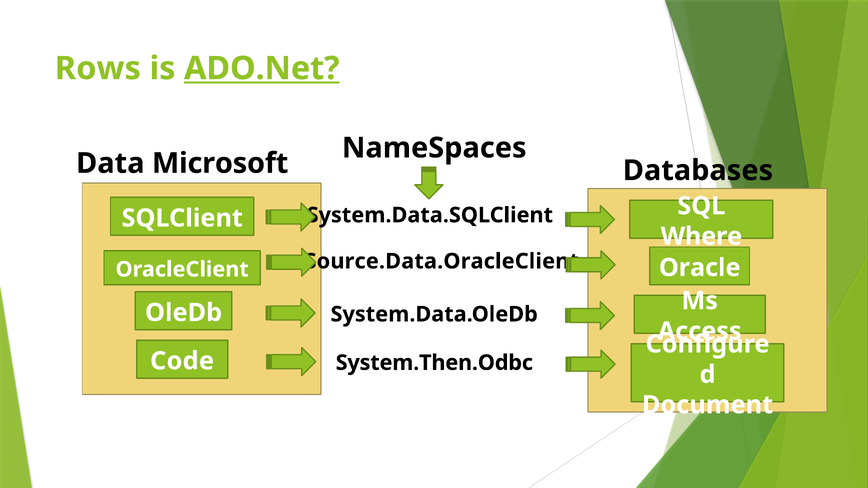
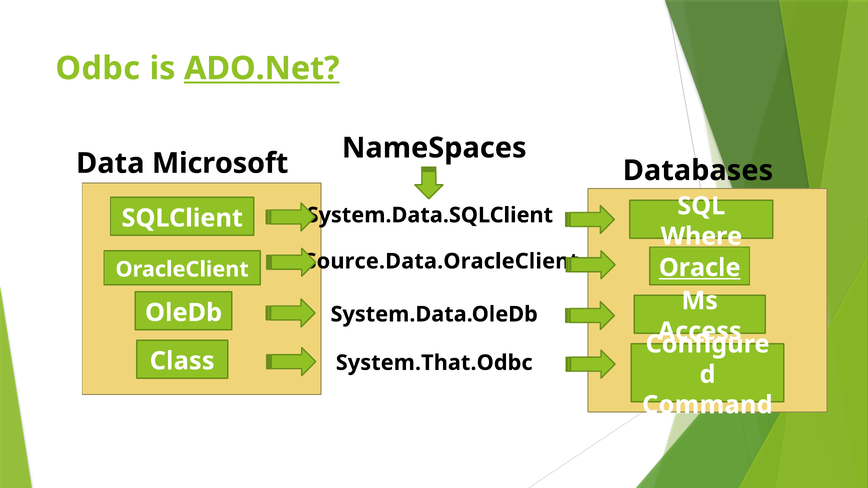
Rows: Rows -> Odbc (98, 68)
Oracle underline: none -> present (700, 268)
Code: Code -> Class (182, 361)
System.Then.Odbc: System.Then.Odbc -> System.That.Odbc (434, 363)
Document: Document -> Command (707, 405)
